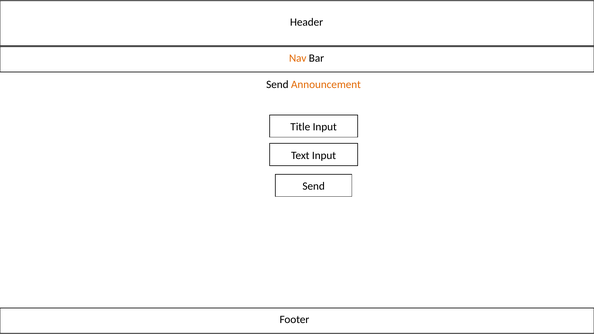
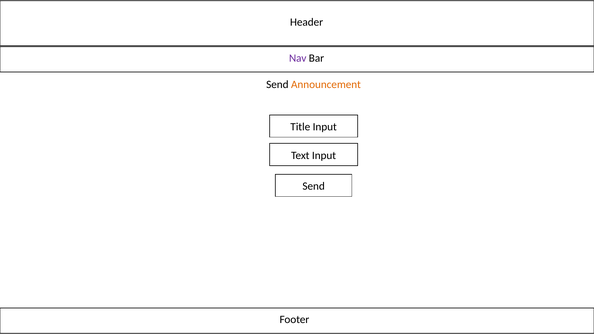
Nav colour: orange -> purple (298, 58)
